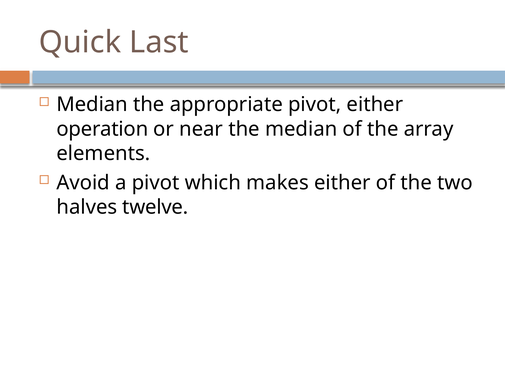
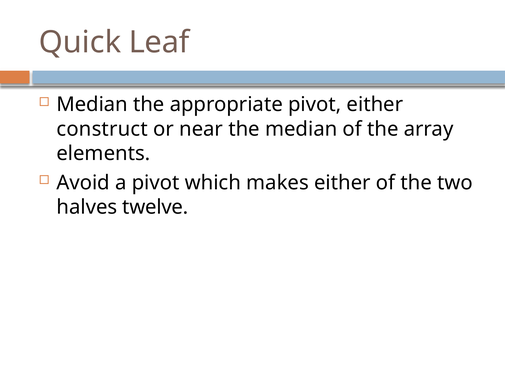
Last: Last -> Leaf (159, 42)
operation: operation -> construct (102, 129)
